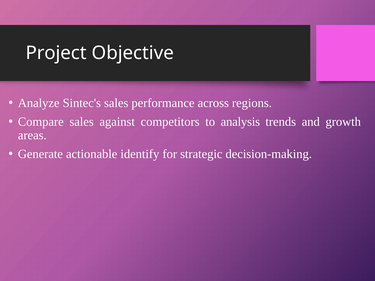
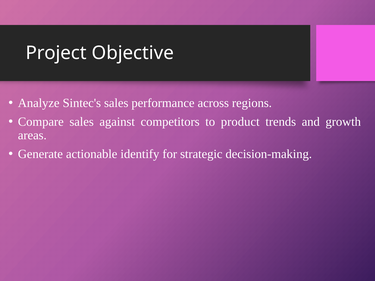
analysis: analysis -> product (240, 122)
